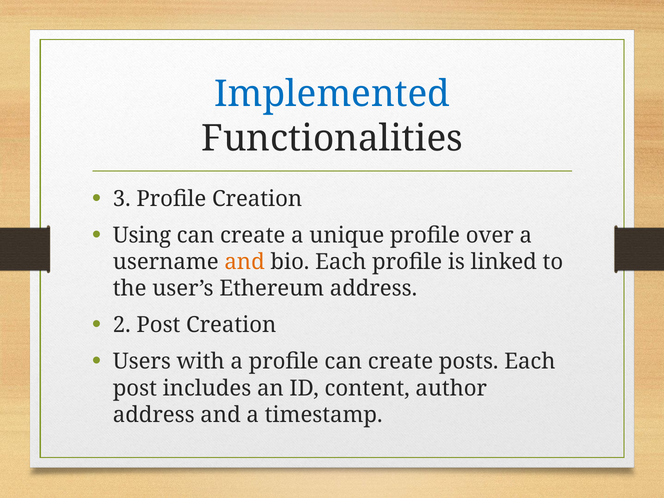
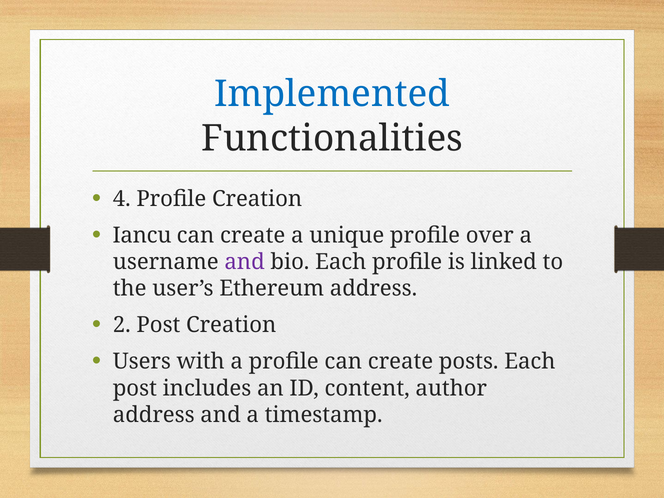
3: 3 -> 4 (122, 199)
Using: Using -> Iancu (142, 235)
and colour: orange -> purple (245, 262)
